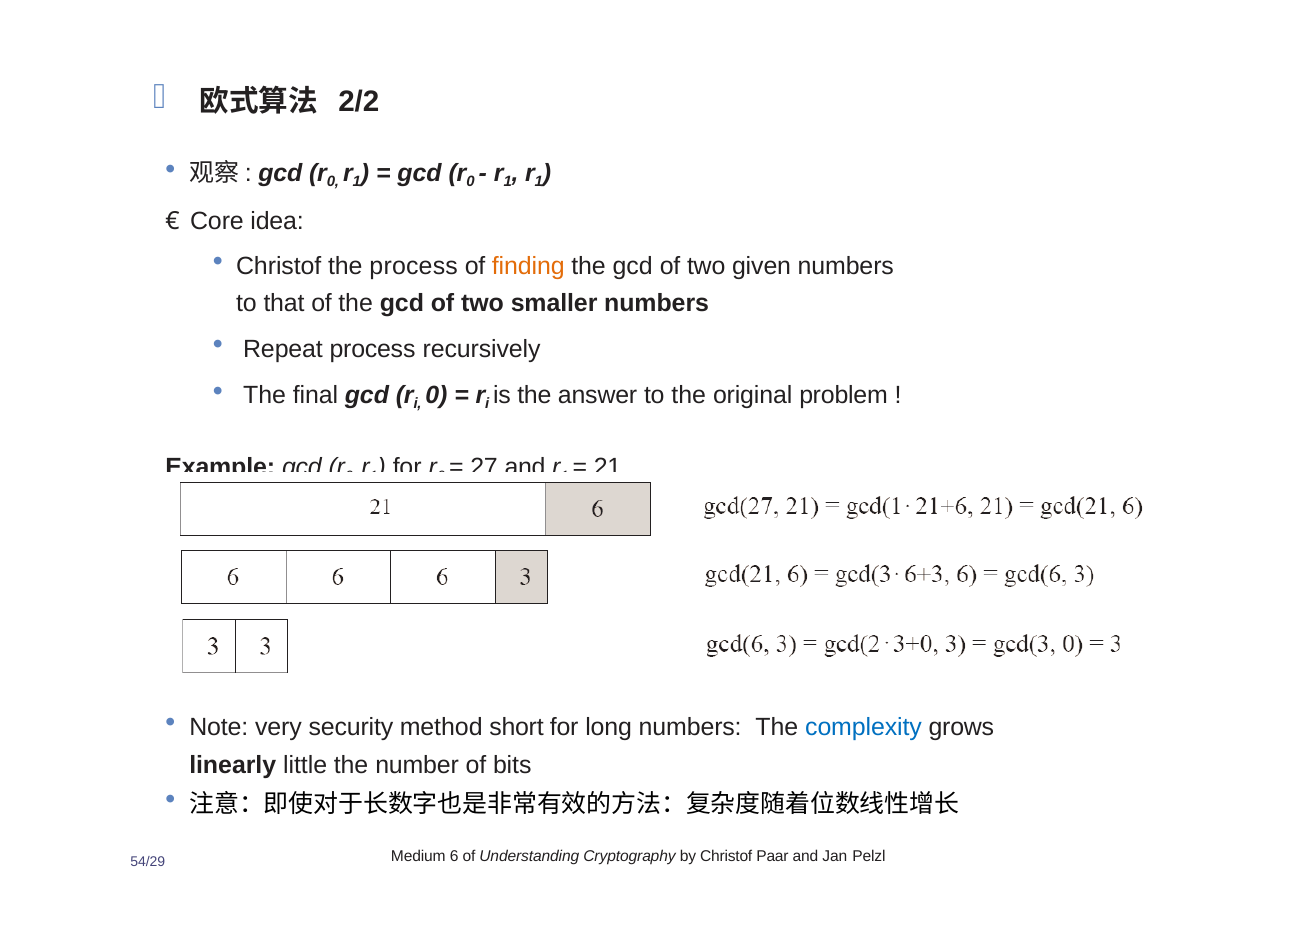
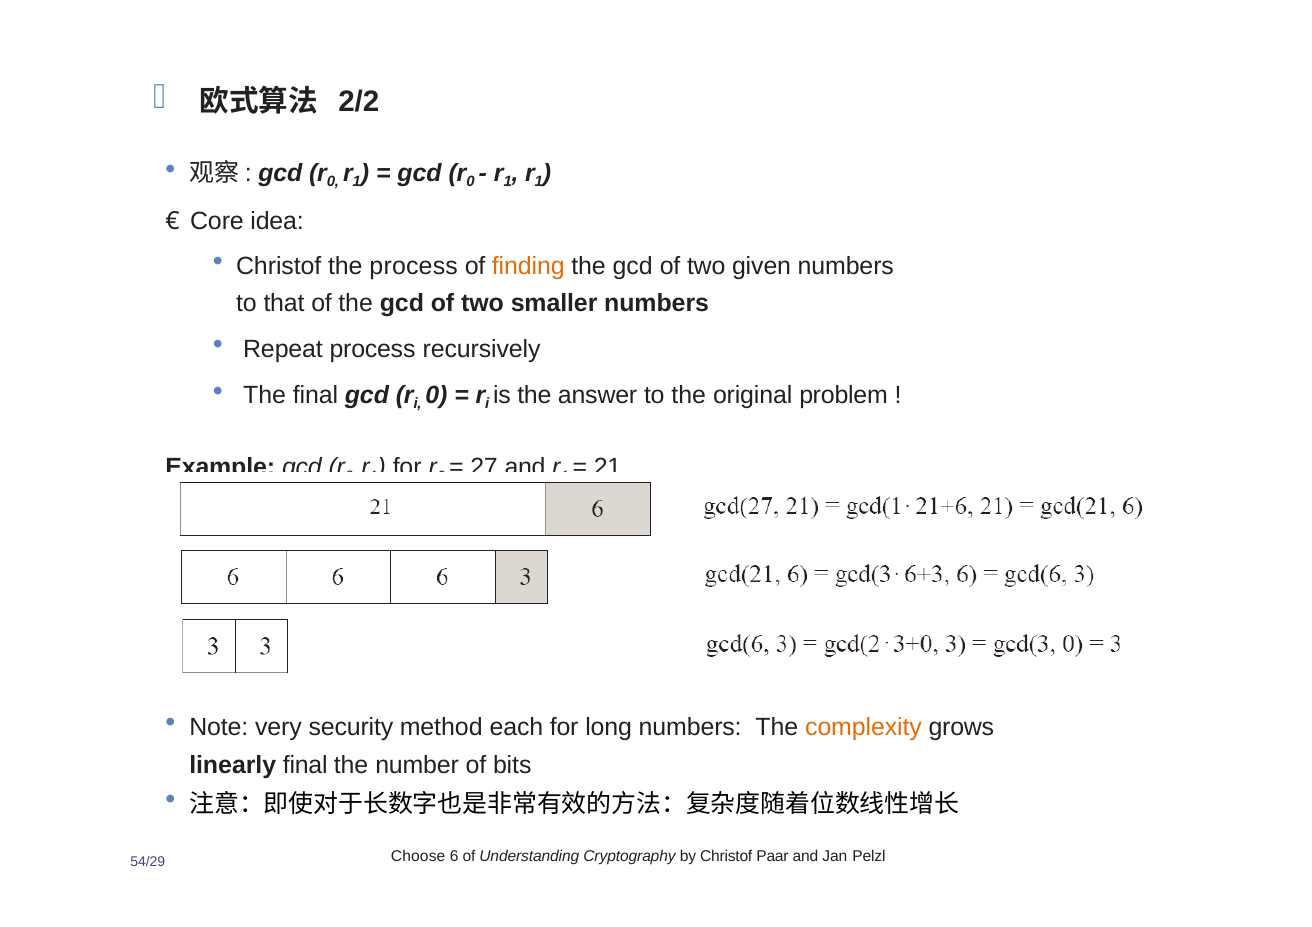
short: short -> each (516, 727)
complexity colour: blue -> orange (863, 727)
linearly little: little -> final (305, 765)
Medium: Medium -> Choose (418, 857)
